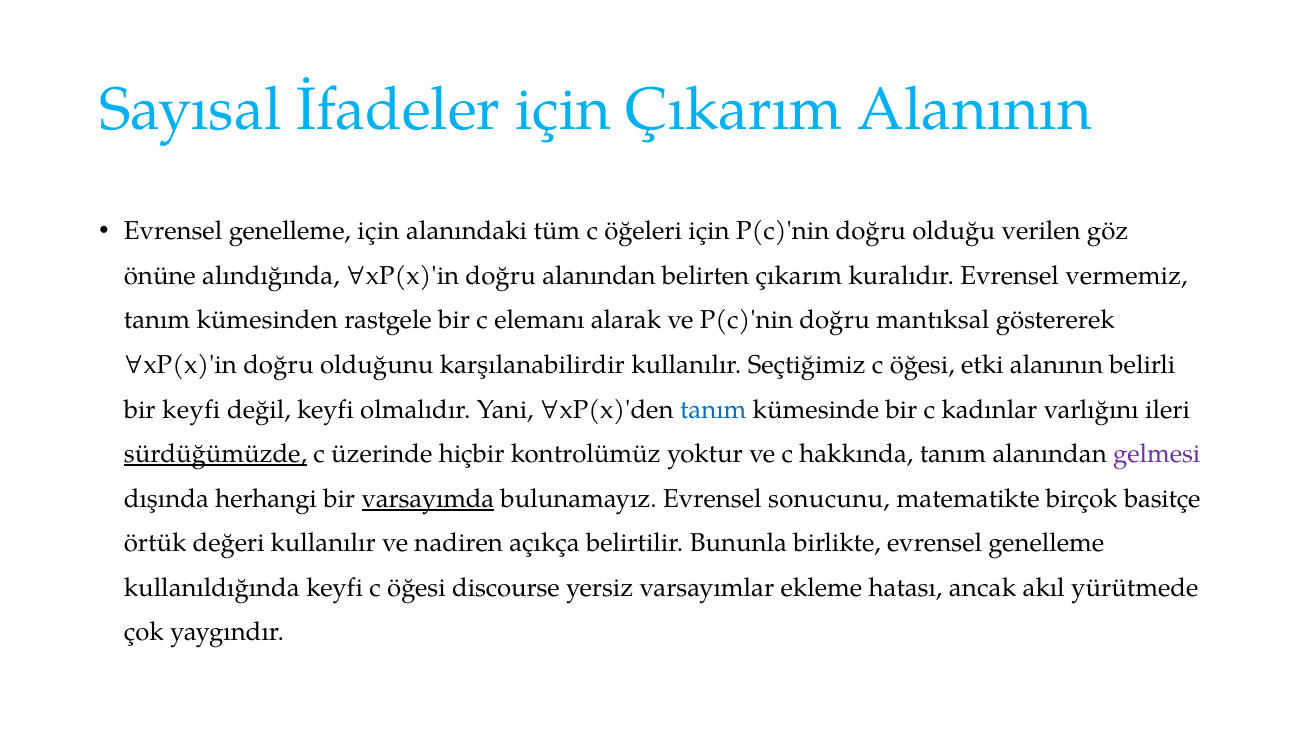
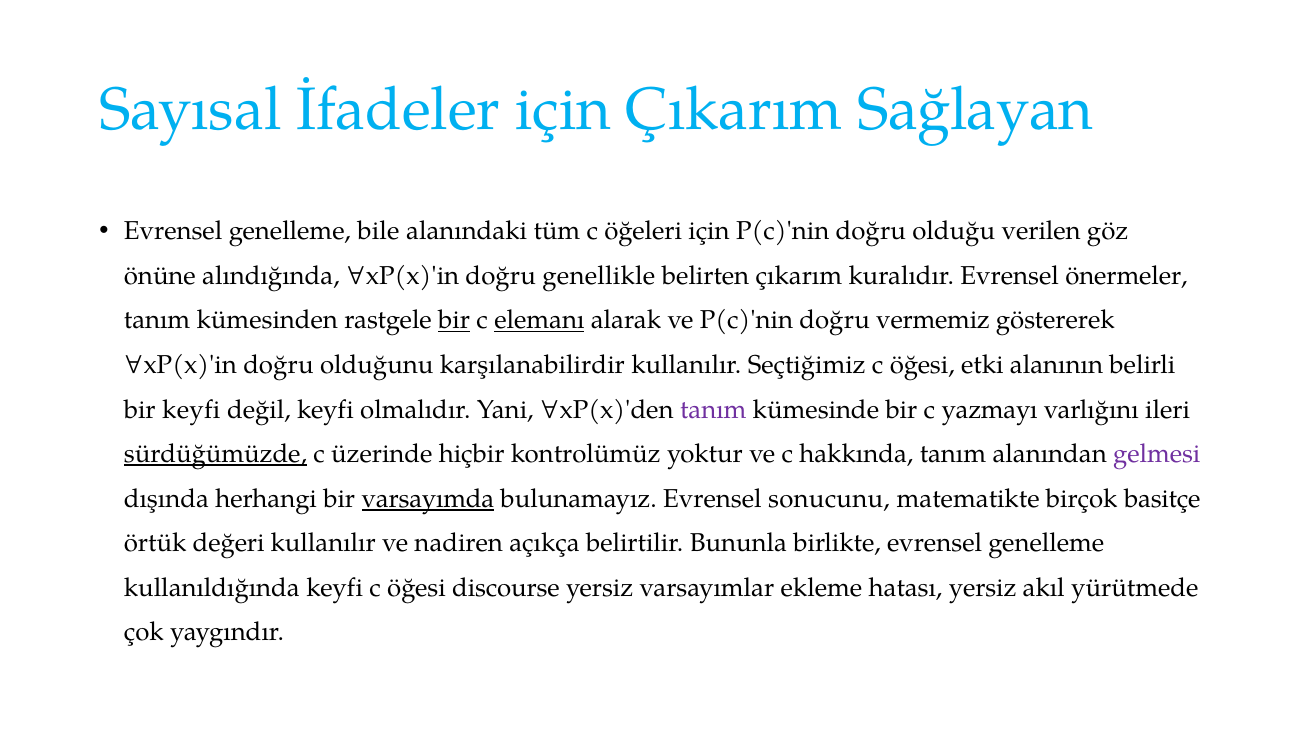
Çıkarım Alanının: Alanının -> Sağlayan (975, 110)
genelleme için: için -> bile (378, 231)
doğru alanından: alanından -> genellikle (599, 276)
vermemiz: vermemiz -> önermeler (1127, 276)
bir underline: none -> present (454, 320)
elemanı underline: none -> present (539, 320)
mantıksal: mantıksal -> vermemiz (933, 320)
tanım colour: blue -> purple (713, 410)
kadınlar: kadınlar -> yazmayı (990, 410)
hatası ancak: ancak -> yersiz (983, 588)
